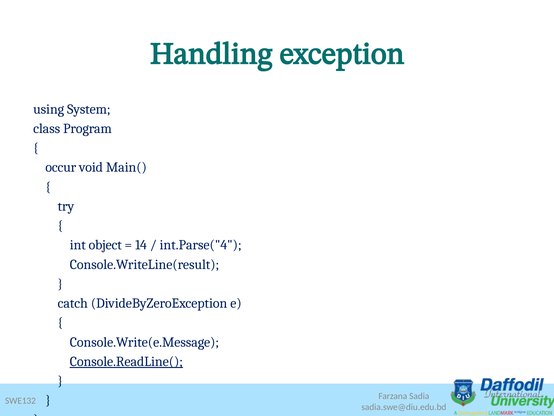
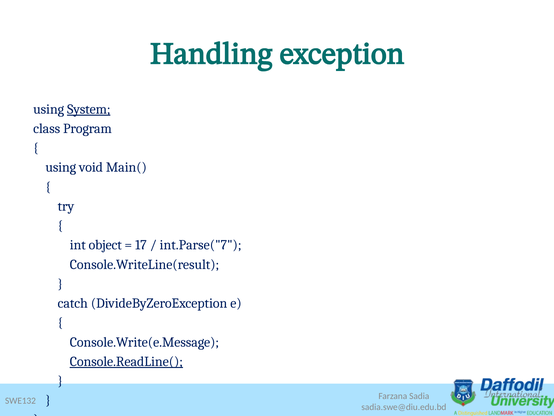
System underline: none -> present (89, 109)
occur: occur -> using (61, 167)
14: 14 -> 17 (141, 245)
int.Parse("4: int.Parse("4 -> int.Parse("7 (201, 245)
